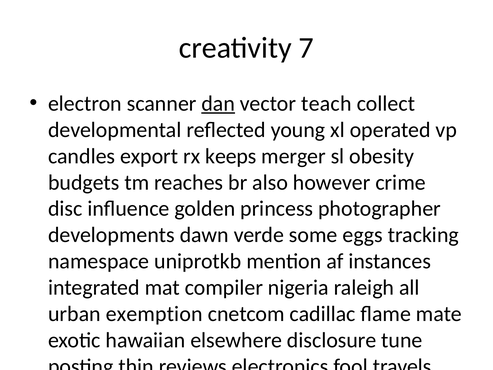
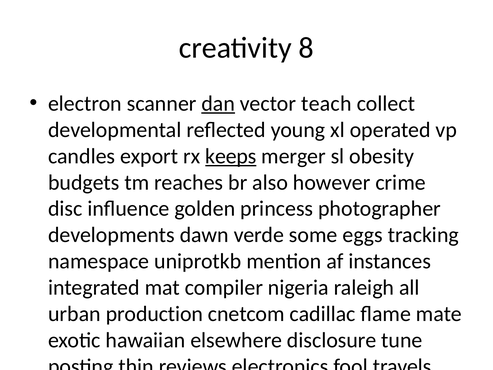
7: 7 -> 8 (306, 48)
keeps underline: none -> present (231, 156)
exemption: exemption -> production (154, 314)
